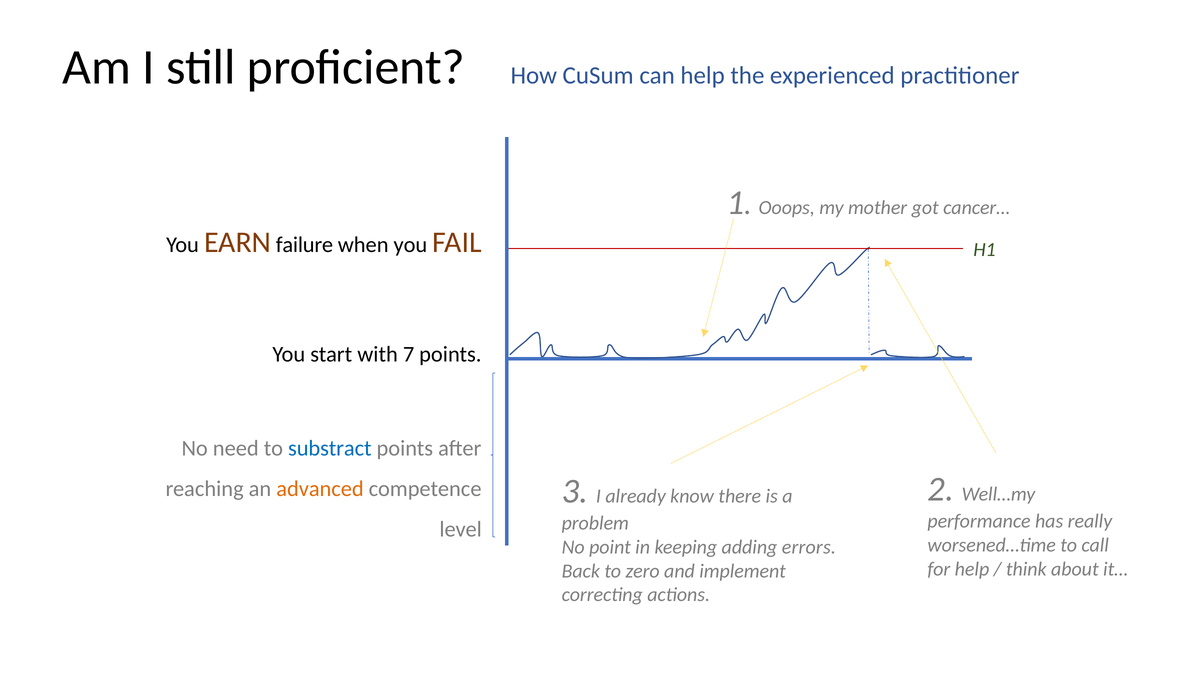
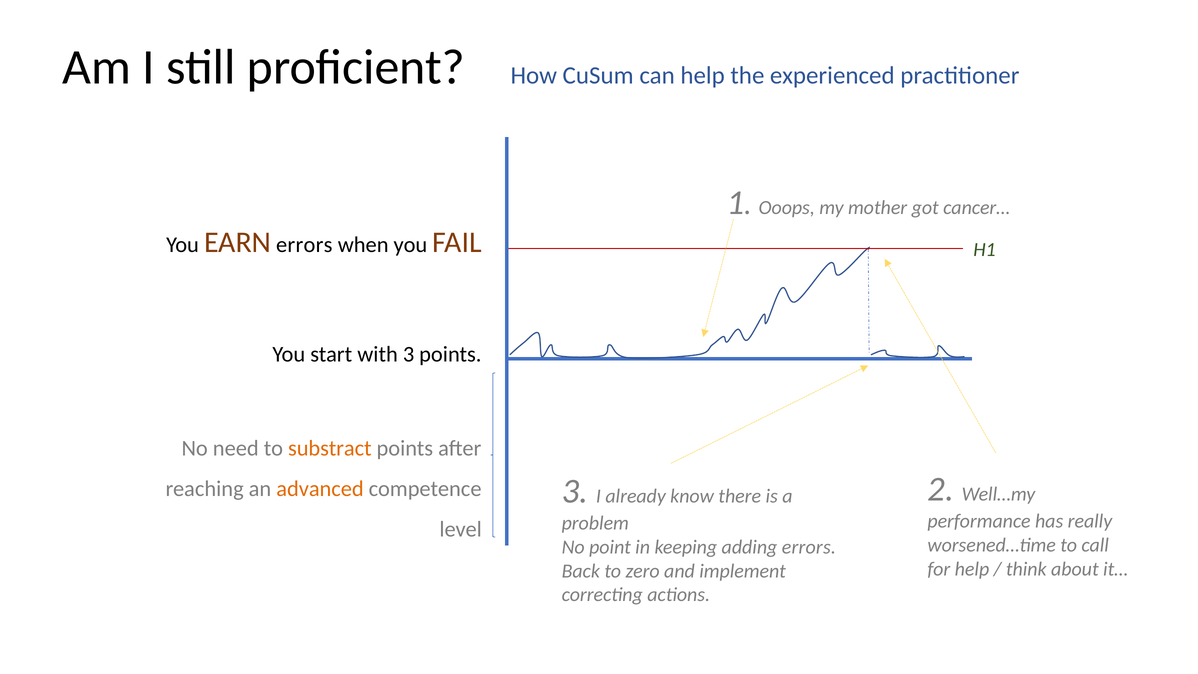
EARN failure: failure -> errors (304, 245)
with 7: 7 -> 3 (409, 354)
substract colour: blue -> orange (330, 448)
